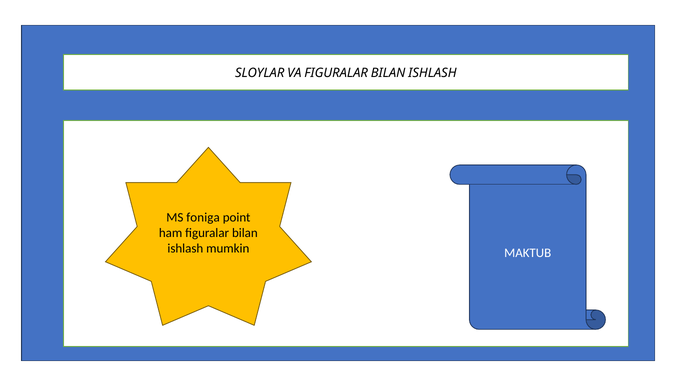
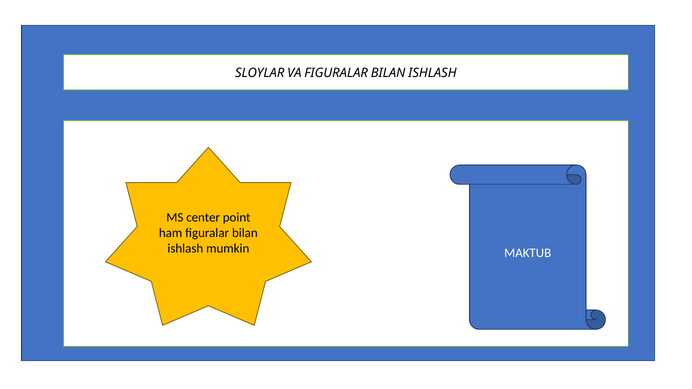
foniga: foniga -> center (203, 217)
